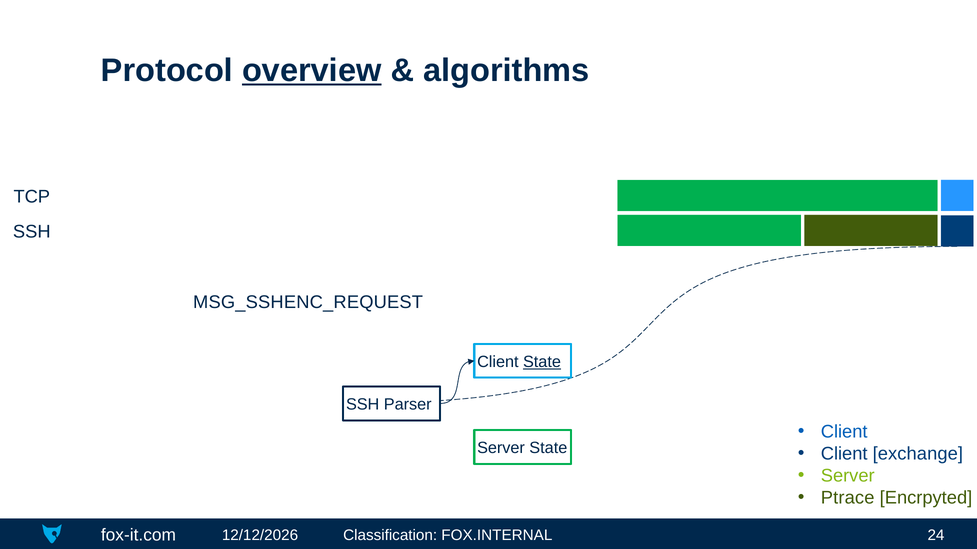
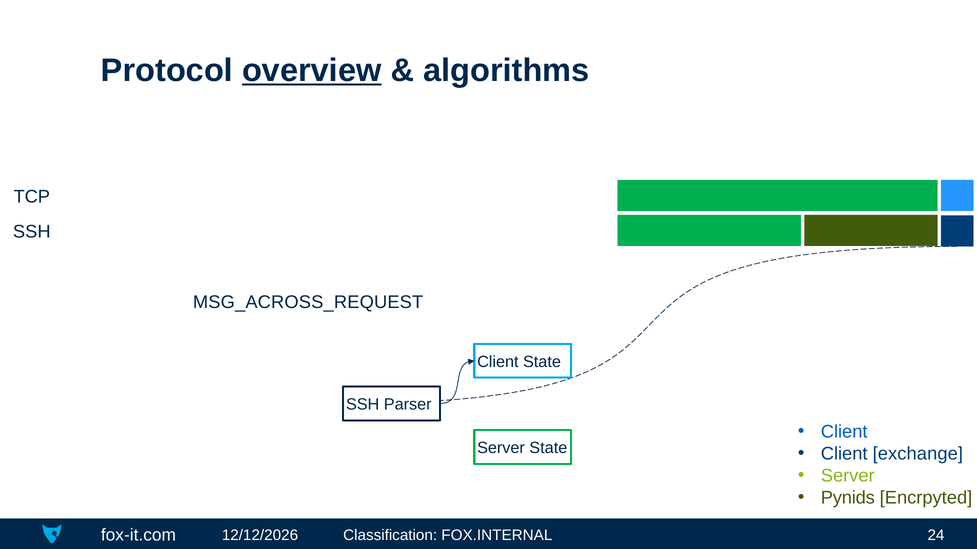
MSG_SSHENC_REQUEST: MSG_SSHENC_REQUEST -> MSG_ACROSS_REQUEST (308, 302)
State underline: present -> none (542, 362)
Ptrace: Ptrace -> Pynids (848, 498)
